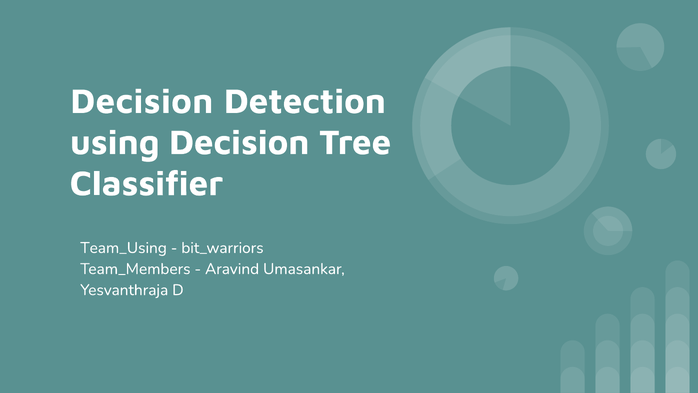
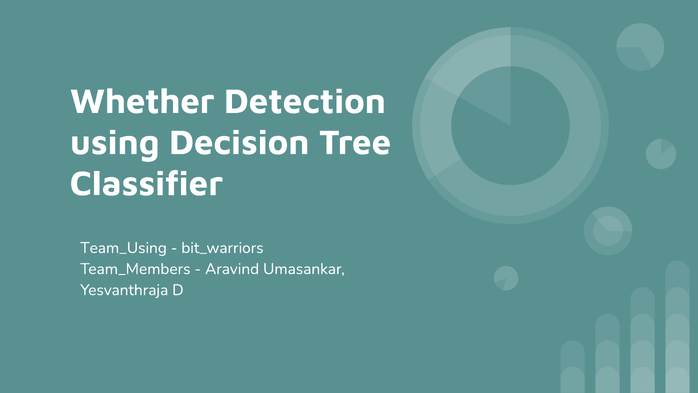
Decision: Decision -> Whether (142, 101)
